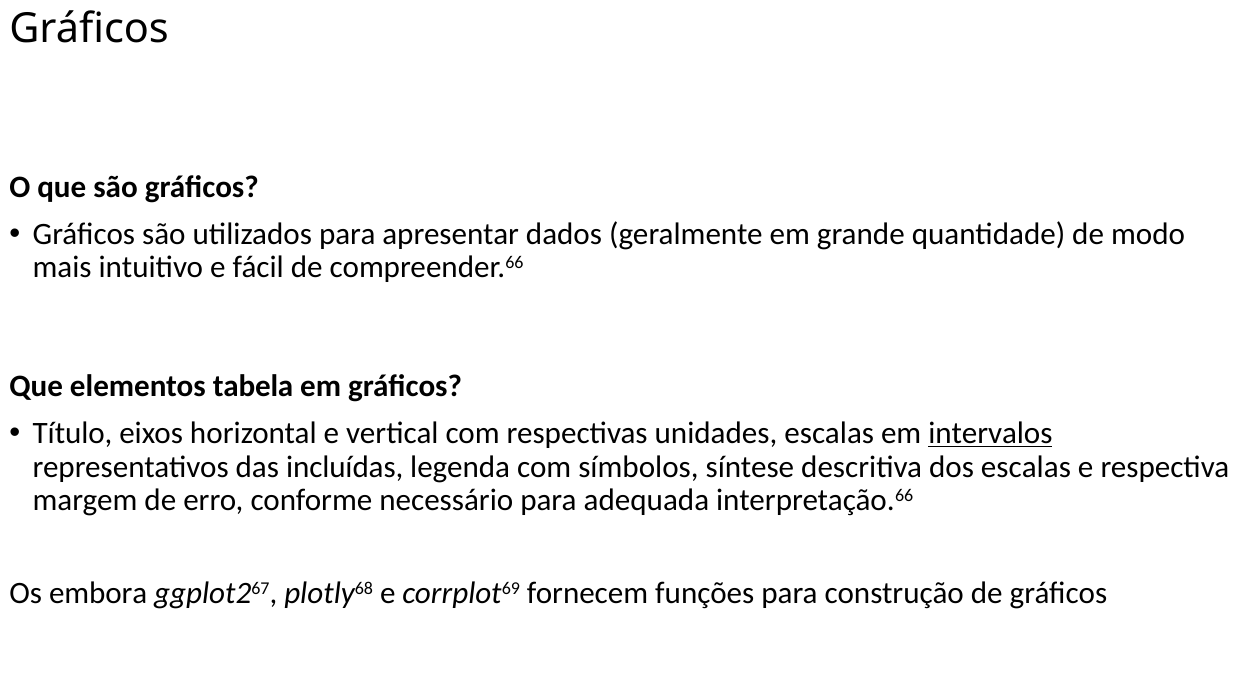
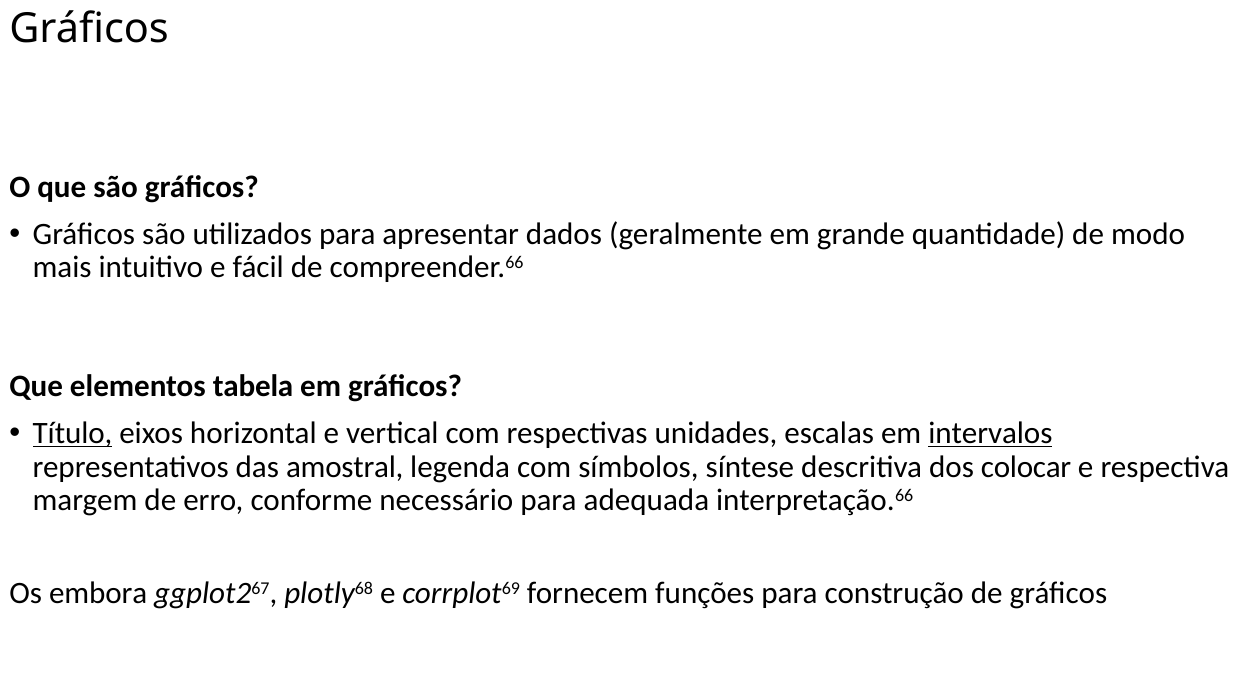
Título underline: none -> present (73, 433)
incluídas: incluídas -> amostral (345, 467)
dos escalas: escalas -> colocar (1026, 467)
